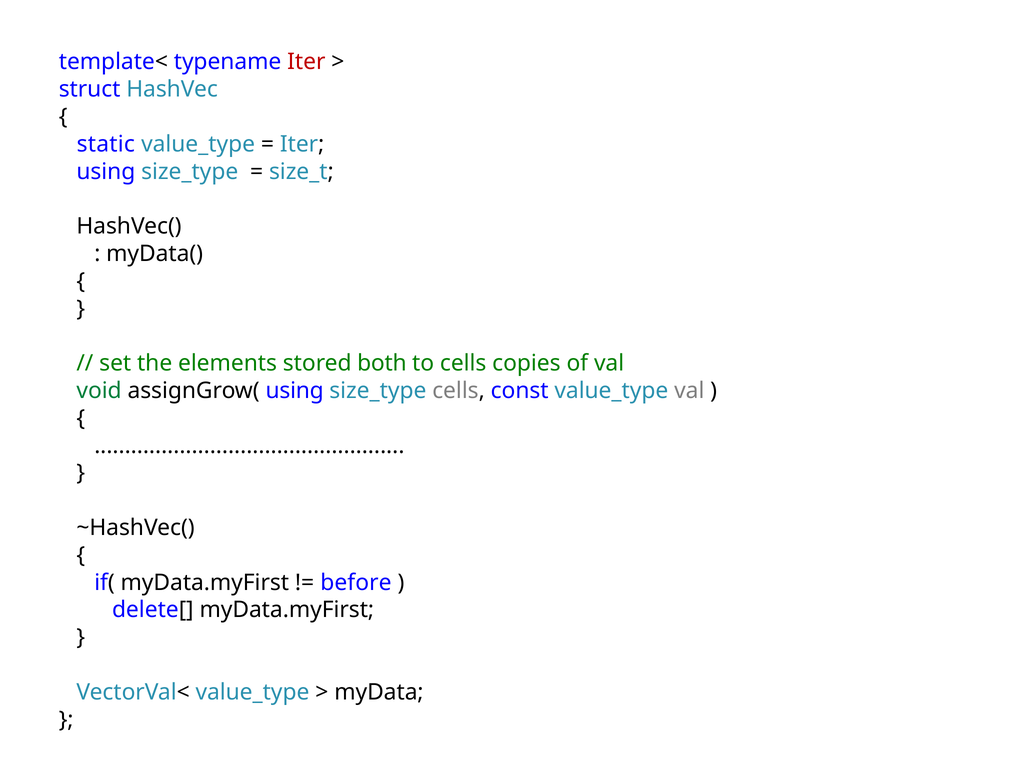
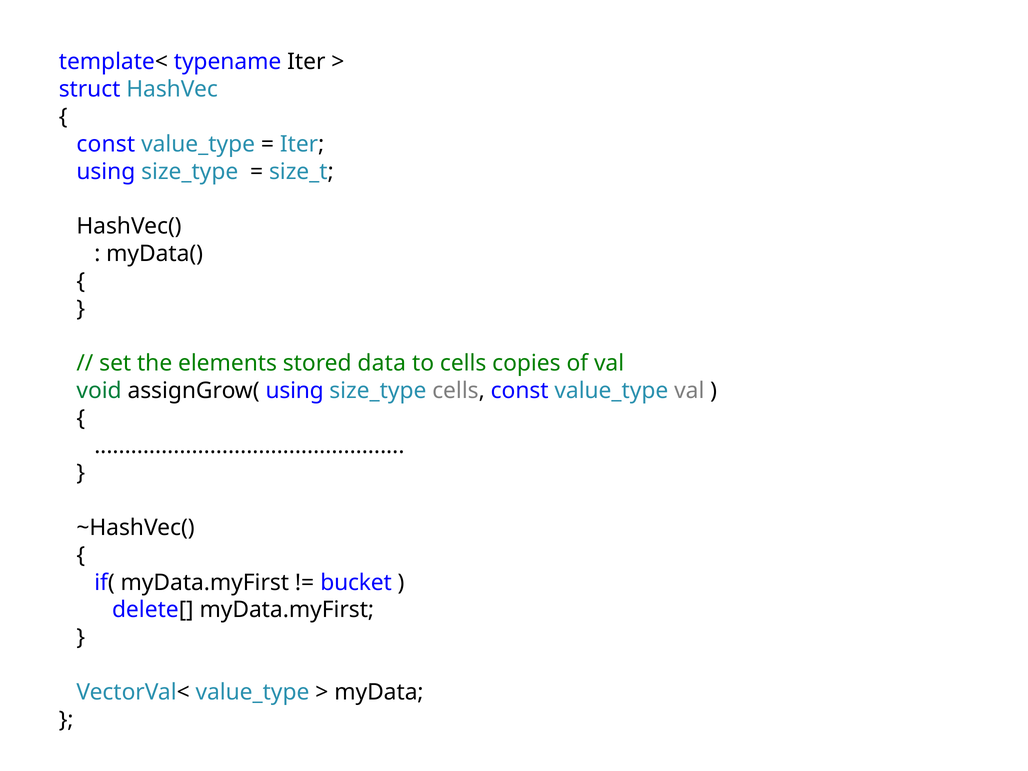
Iter colour: red -> black (306, 62)
static: static -> const (106, 144)
both: both -> data (382, 363)
before: before -> bucket (356, 583)
